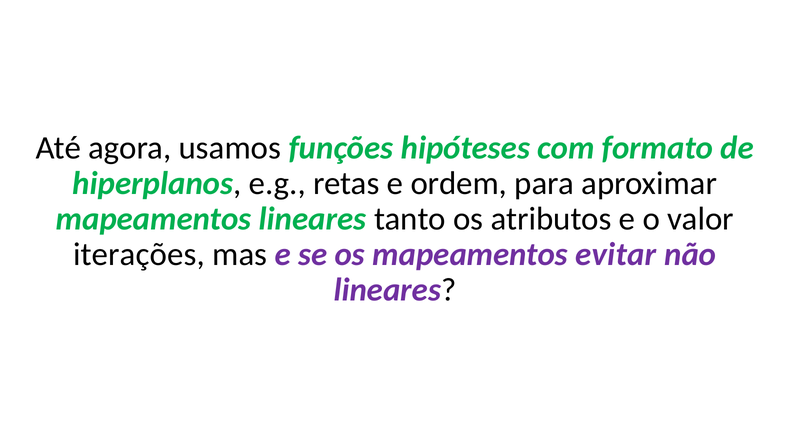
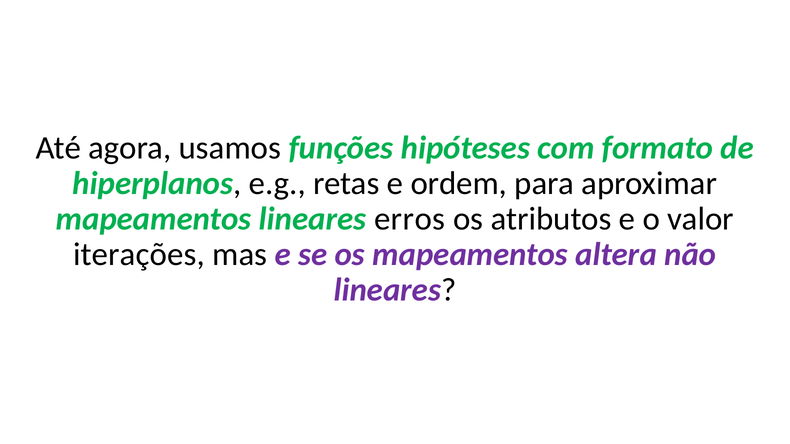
tanto: tanto -> erros (410, 219)
evitar: evitar -> altera (616, 255)
